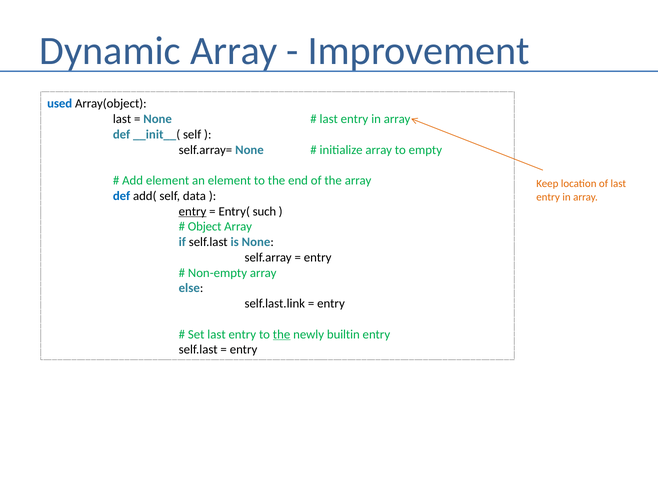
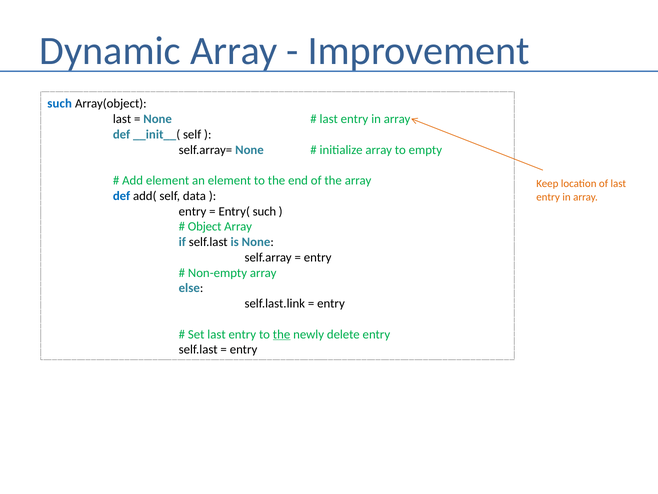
used: used -> such (60, 104)
entry underline: present -> none (193, 211)
builtin: builtin -> delete (343, 334)
